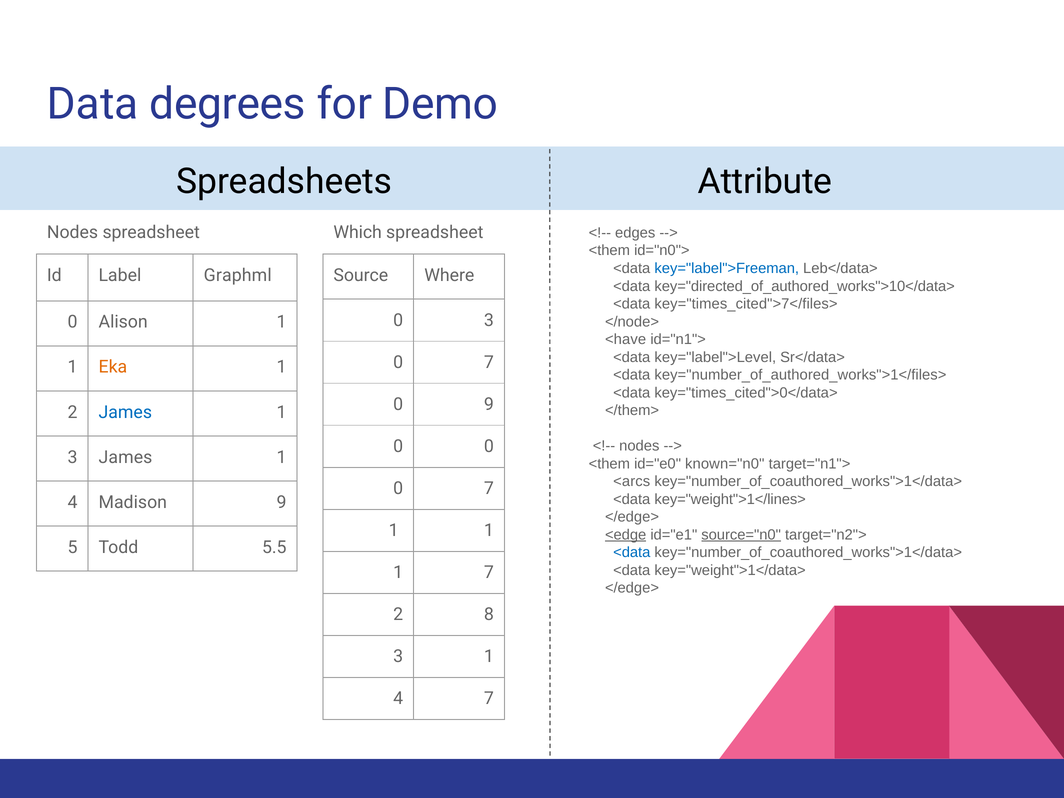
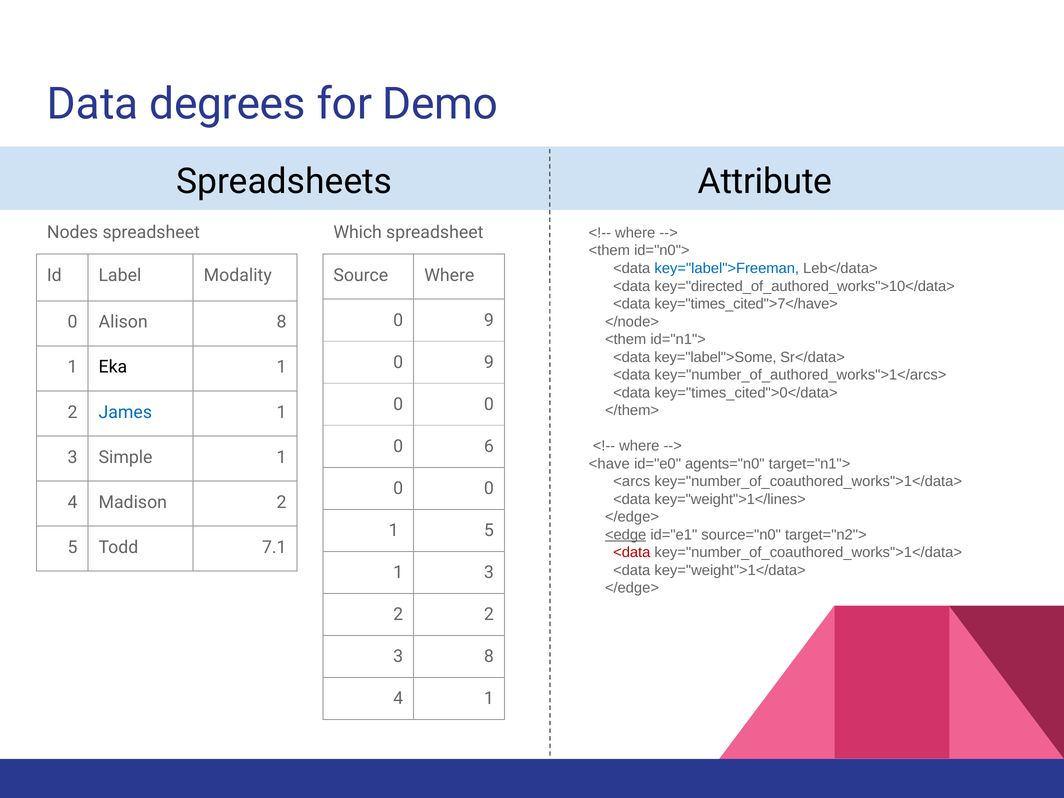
edges: edges -> where (635, 233)
Graphml: Graphml -> Modality (238, 275)
key="times_cited">7</files>: key="times_cited">7</files> -> key="times_cited">7</have> (746, 304)
3: 3 -> 9 (489, 320)
Alison 1: 1 -> 8 (282, 322)
<have: <have -> <them (626, 339)
key="label">Level: key="label">Level -> key="label">Some (715, 357)
7: 7 -> 9 (489, 362)
Eka colour: orange -> black (113, 367)
key="number_of_authored_works">1</files>: key="number_of_authored_works">1</files> -> key="number_of_authored_works">1</arcs> (800, 375)
9: 9 -> 0 (489, 405)
0: 0 -> 6 (489, 447)
nodes: nodes -> where (639, 446)
3 James: James -> Simple (126, 457)
<them: <them -> <have (609, 464)
known="n0: known="n0 -> agents="n0 (725, 464)
7: 7 -> 0 (489, 489)
Madison 9: 9 -> 2 (282, 502)
1: 1 -> 5 (489, 531)
source="n0 underline: present -> none (741, 535)
5.5: 5.5 -> 7.1 (274, 547)
<data colour: blue -> red (632, 553)
7: 7 -> 3 (489, 573)
2 8: 8 -> 2 (489, 615)
3 1: 1 -> 8 (489, 657)
4 7: 7 -> 1 (489, 699)
